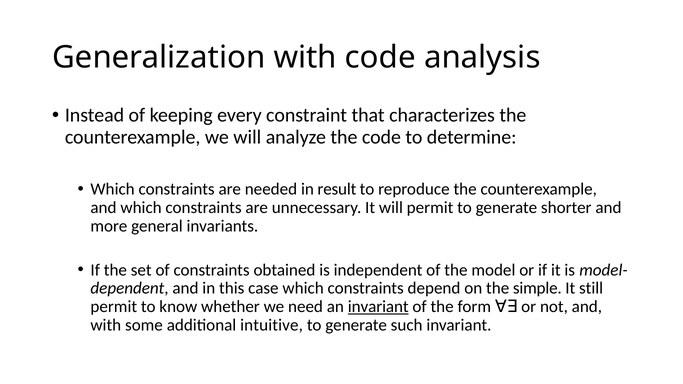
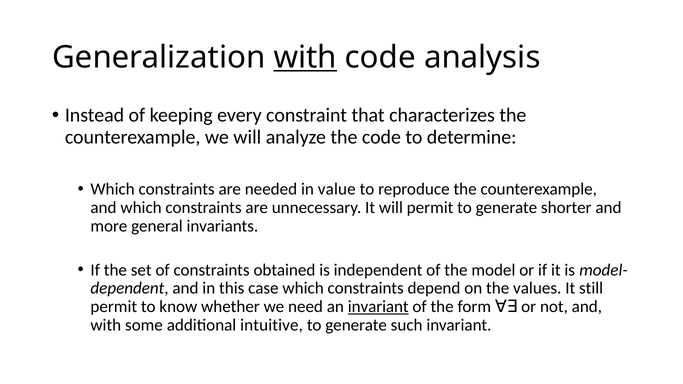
with underline: none -> present (305, 57)
result: result -> value (337, 189)
simple: simple -> values (537, 288)
